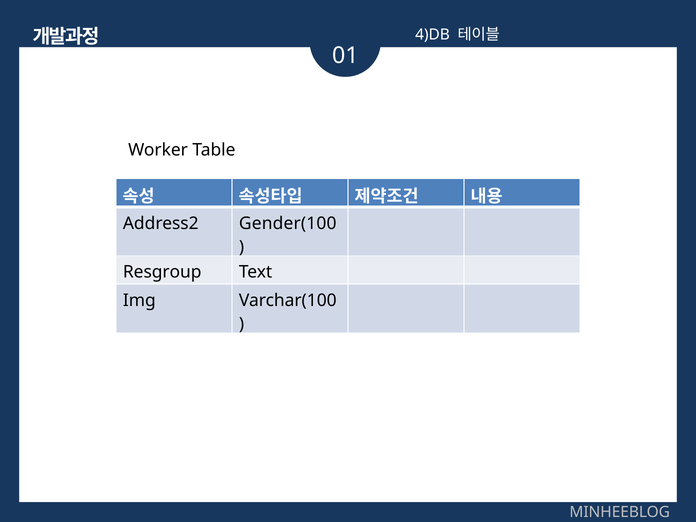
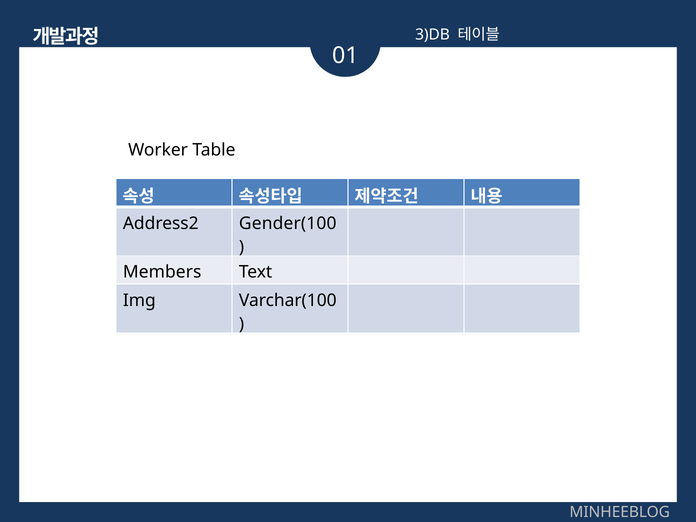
4)DB: 4)DB -> 3)DB (433, 34)
Resgroup: Resgroup -> Members (162, 272)
